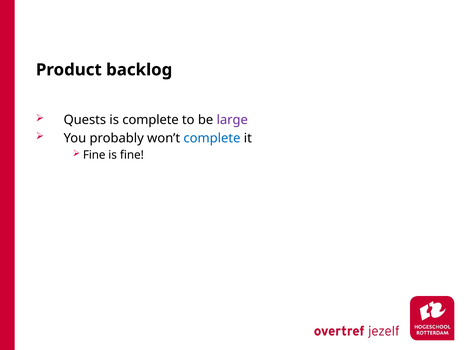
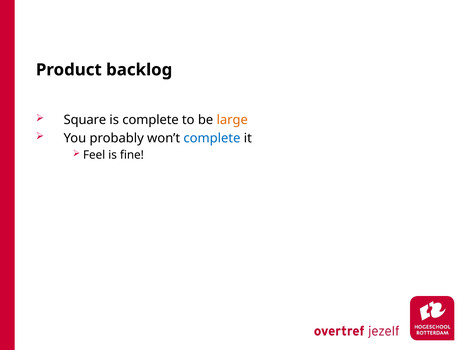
Quests: Quests -> Square (85, 120)
large colour: purple -> orange (232, 120)
Fine: Fine -> Feel (94, 155)
